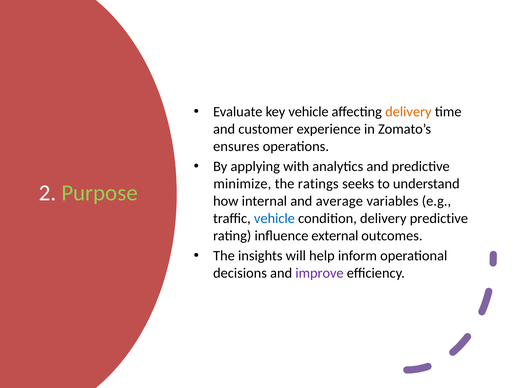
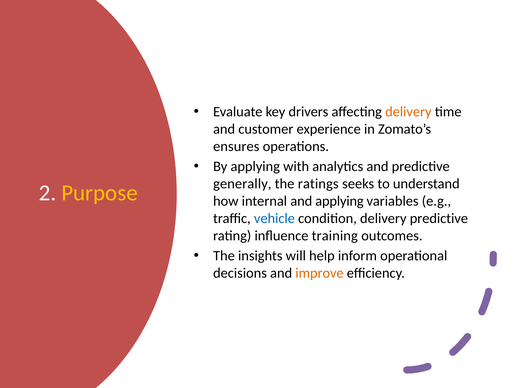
key vehicle: vehicle -> drivers (308, 112)
minimize: minimize -> generally (242, 184)
Purpose colour: light green -> yellow (100, 193)
and average: average -> applying (339, 201)
external: external -> training (335, 235)
improve colour: purple -> orange (319, 273)
